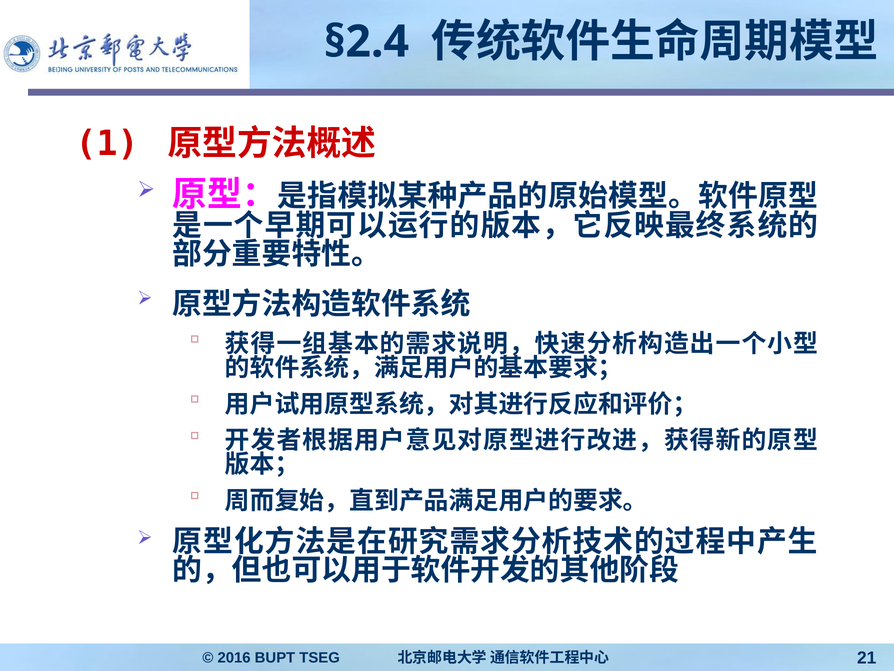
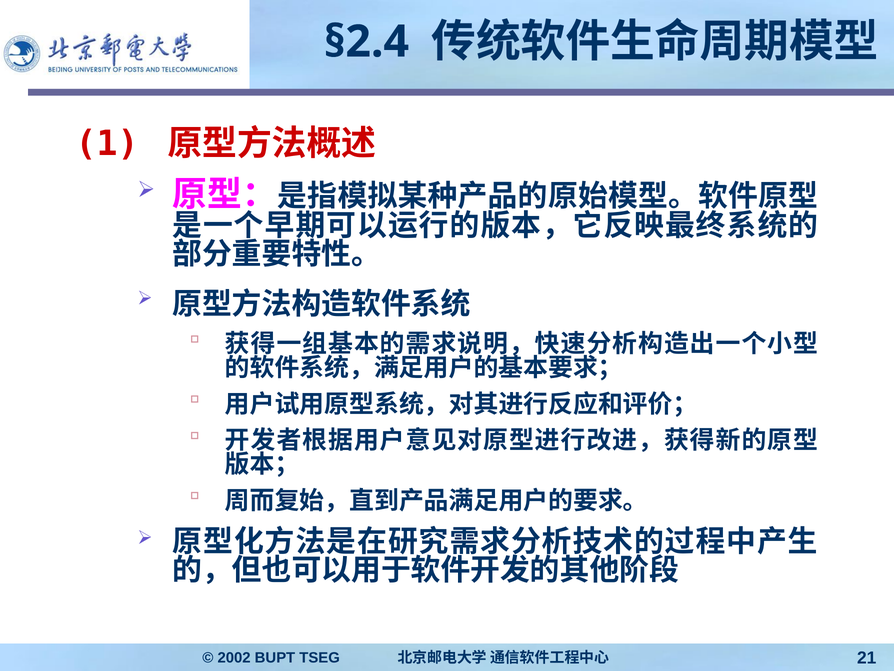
2016: 2016 -> 2002 (234, 657)
